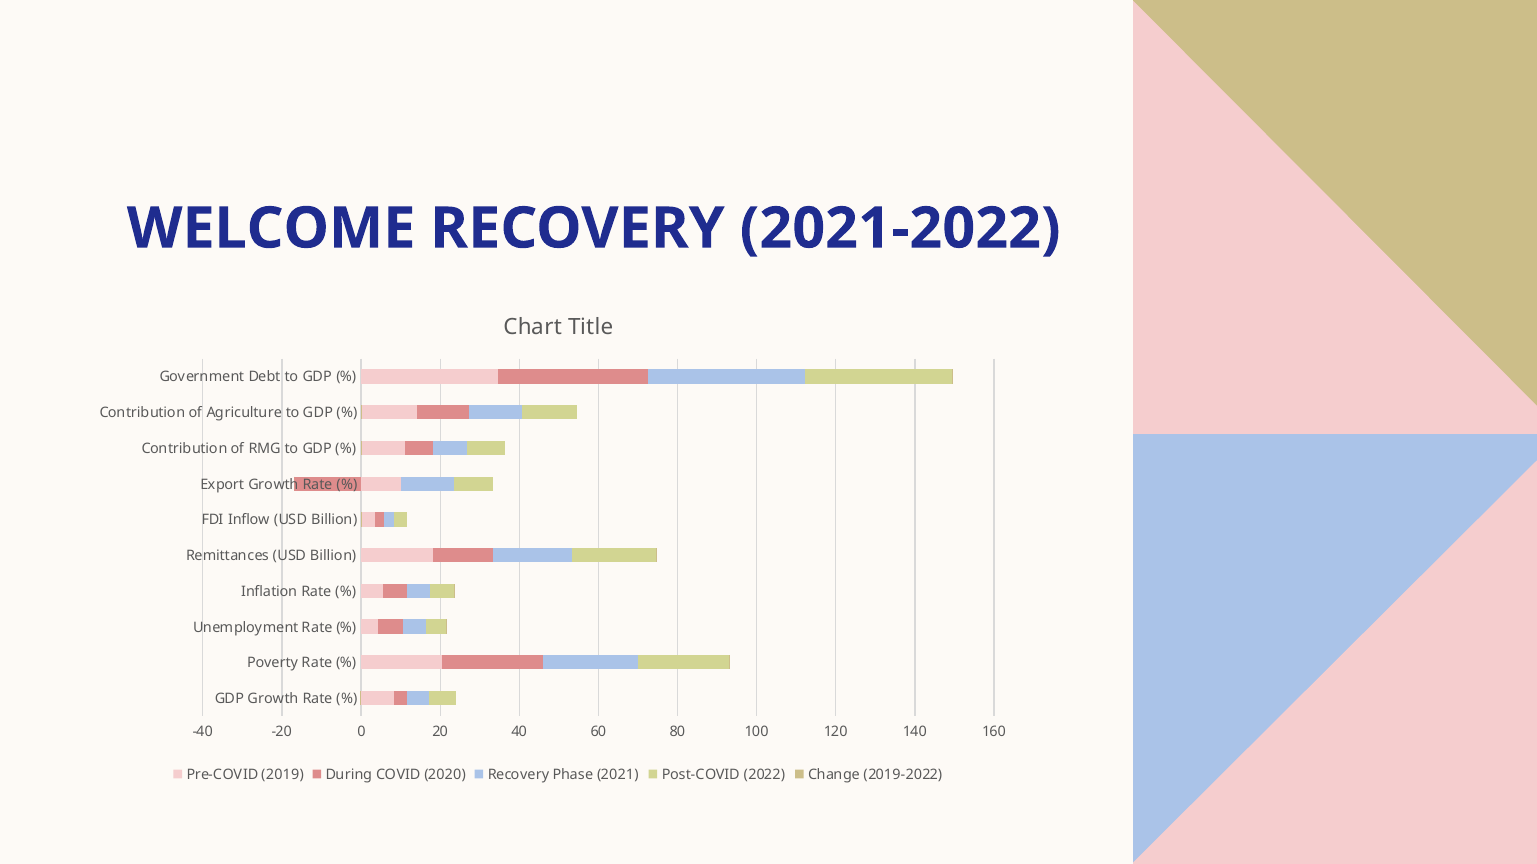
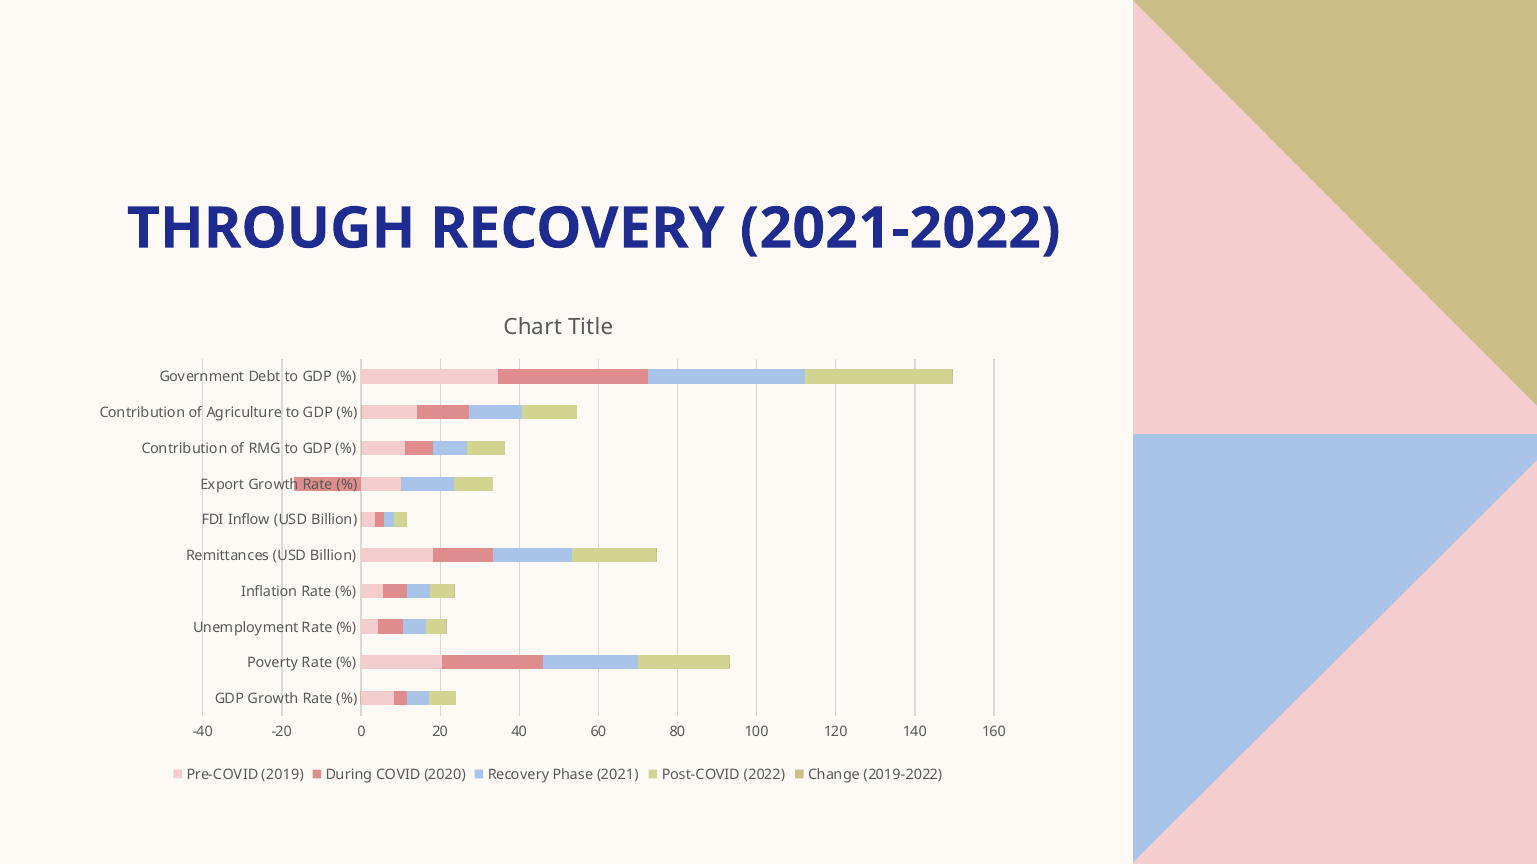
WELCOME: WELCOME -> THROUGH (271, 229)
